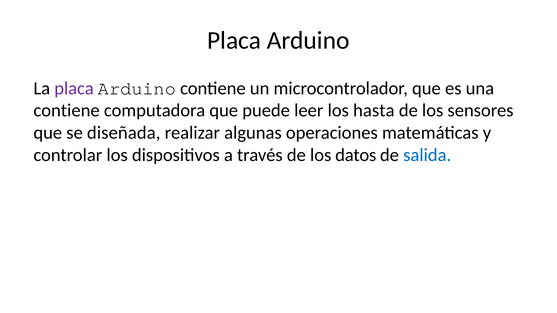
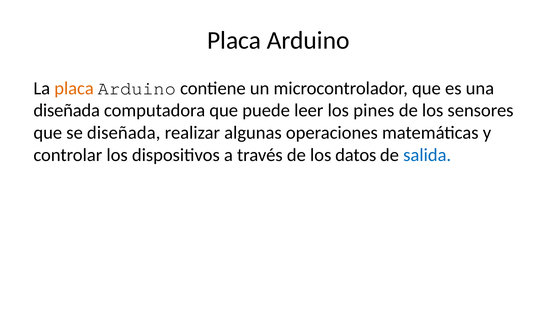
placa colour: purple -> orange (74, 88)
contiene: contiene -> diseñada (67, 111)
hasta: hasta -> pines (374, 111)
